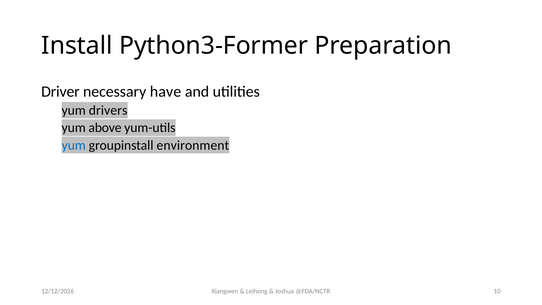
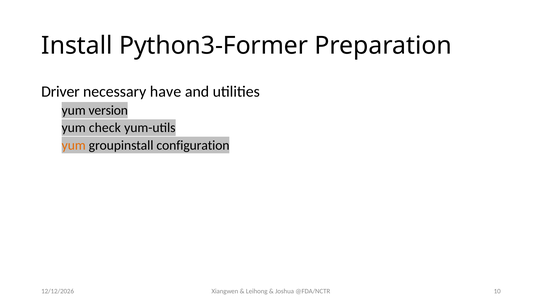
drivers: drivers -> version (108, 110)
above: above -> check (105, 128)
yum colour: blue -> orange (74, 145)
environment: environment -> configuration (193, 145)
